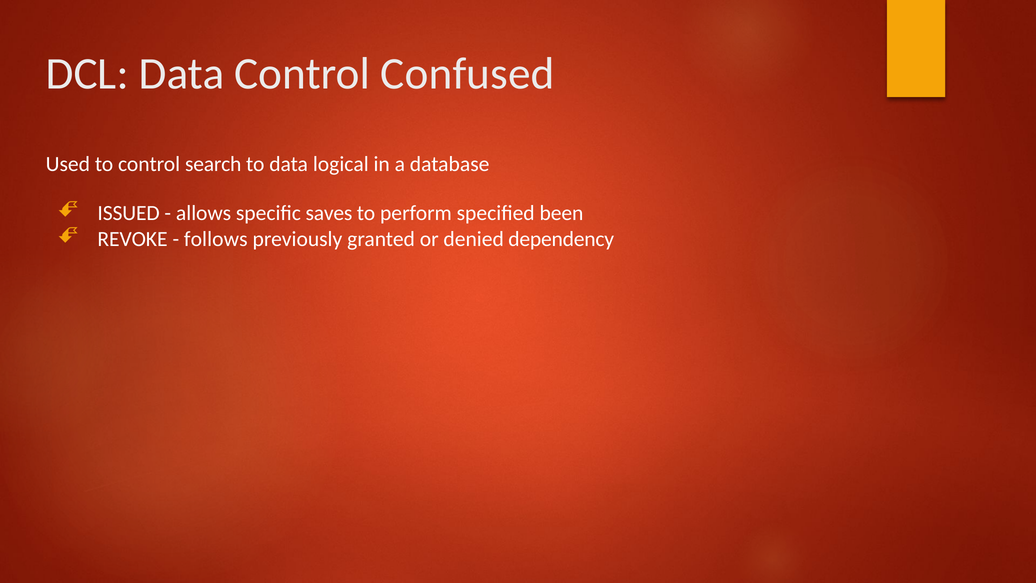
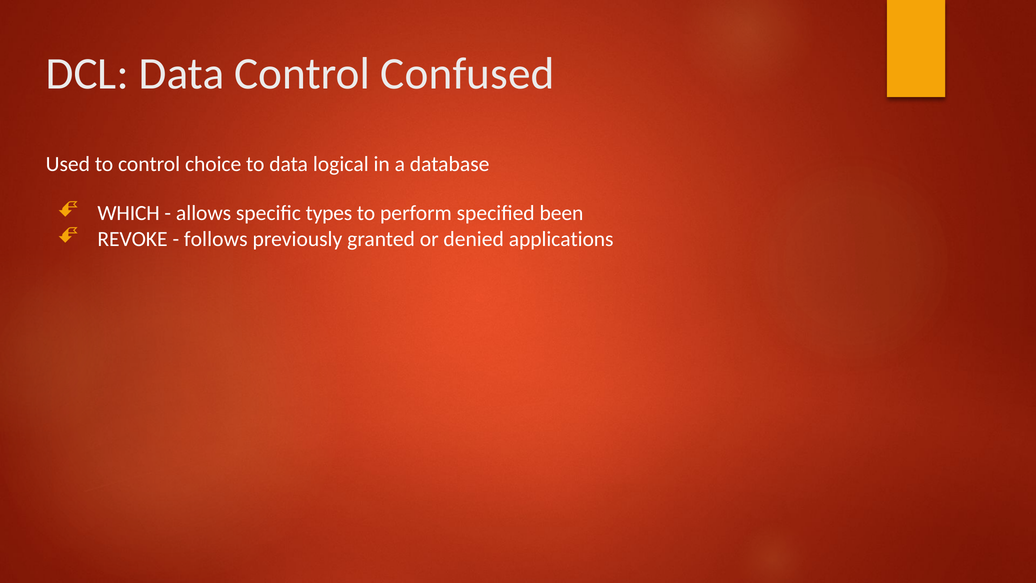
search: search -> choice (213, 164)
ISSUED: ISSUED -> WHICH (129, 213)
saves: saves -> types (329, 213)
dependency: dependency -> applications (561, 239)
